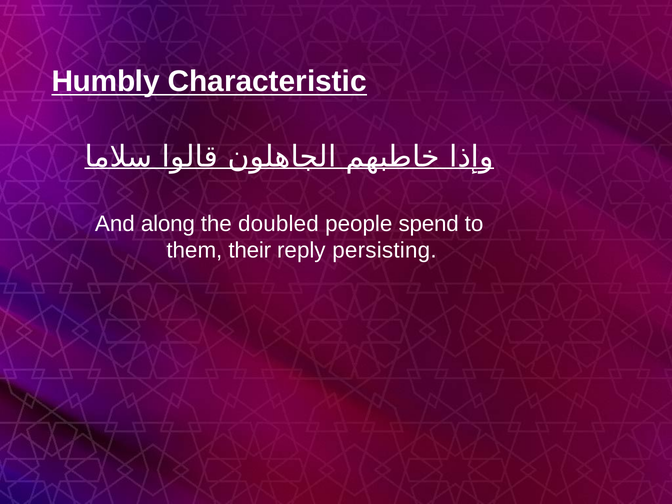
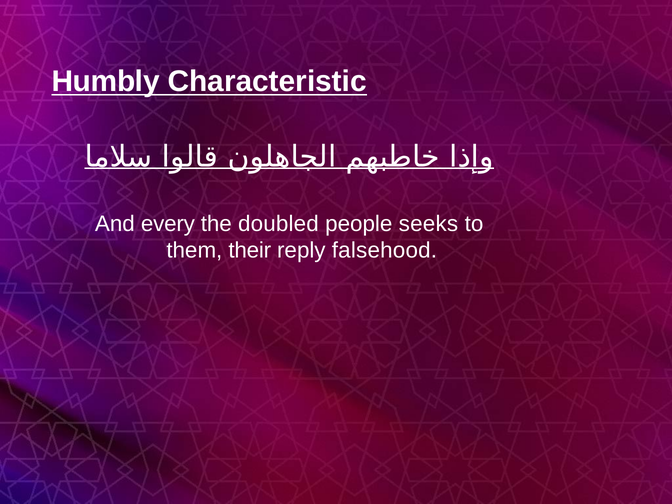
along: along -> every (168, 224)
spend: spend -> seeks (428, 224)
persisting: persisting -> falsehood (384, 251)
